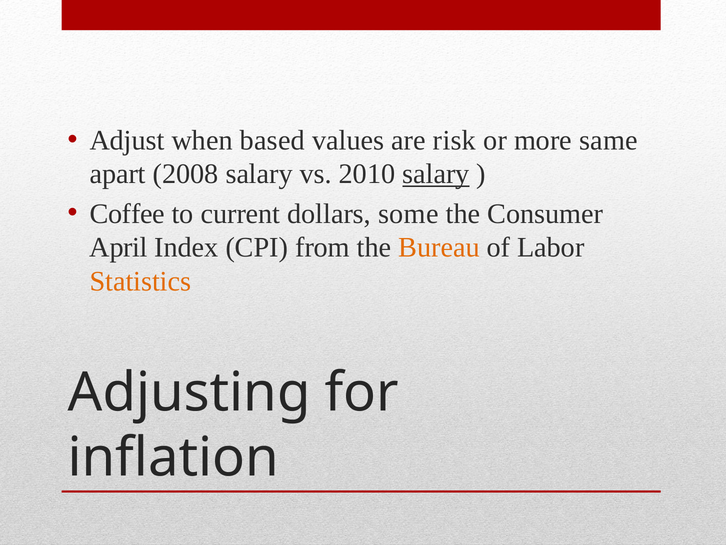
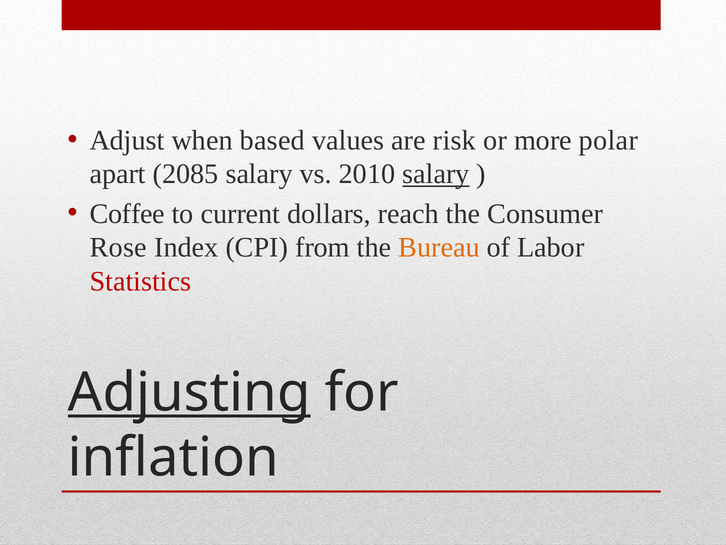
same: same -> polar (609, 140)
2008: 2008 -> 2085 (186, 174)
some: some -> reach (409, 213)
April: April -> Rose (118, 247)
Statistics colour: orange -> red (140, 281)
Adjusting underline: none -> present (189, 392)
